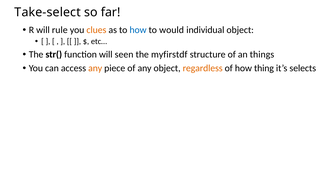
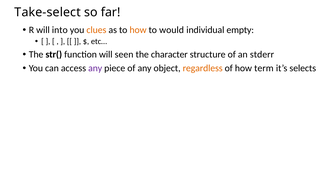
rule: rule -> into (60, 30)
how colour: blue -> orange (138, 30)
individual object: object -> empty (240, 30)
myfirstdf: myfirstdf -> character (169, 55)
things: things -> stderr (262, 55)
any colour: orange -> purple (95, 68)
thing: thing -> term (264, 68)
